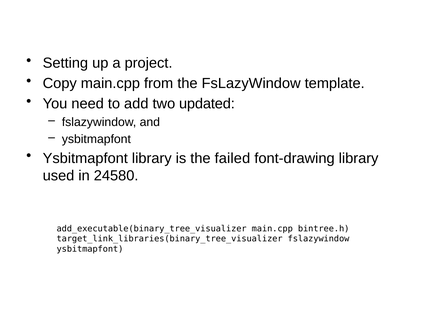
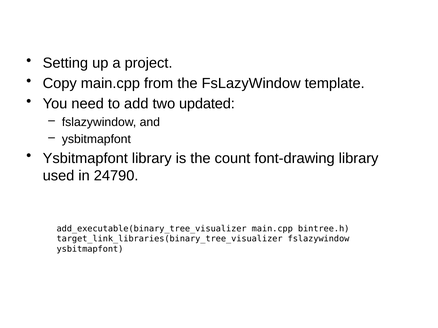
failed: failed -> count (232, 158)
24580: 24580 -> 24790 (116, 176)
